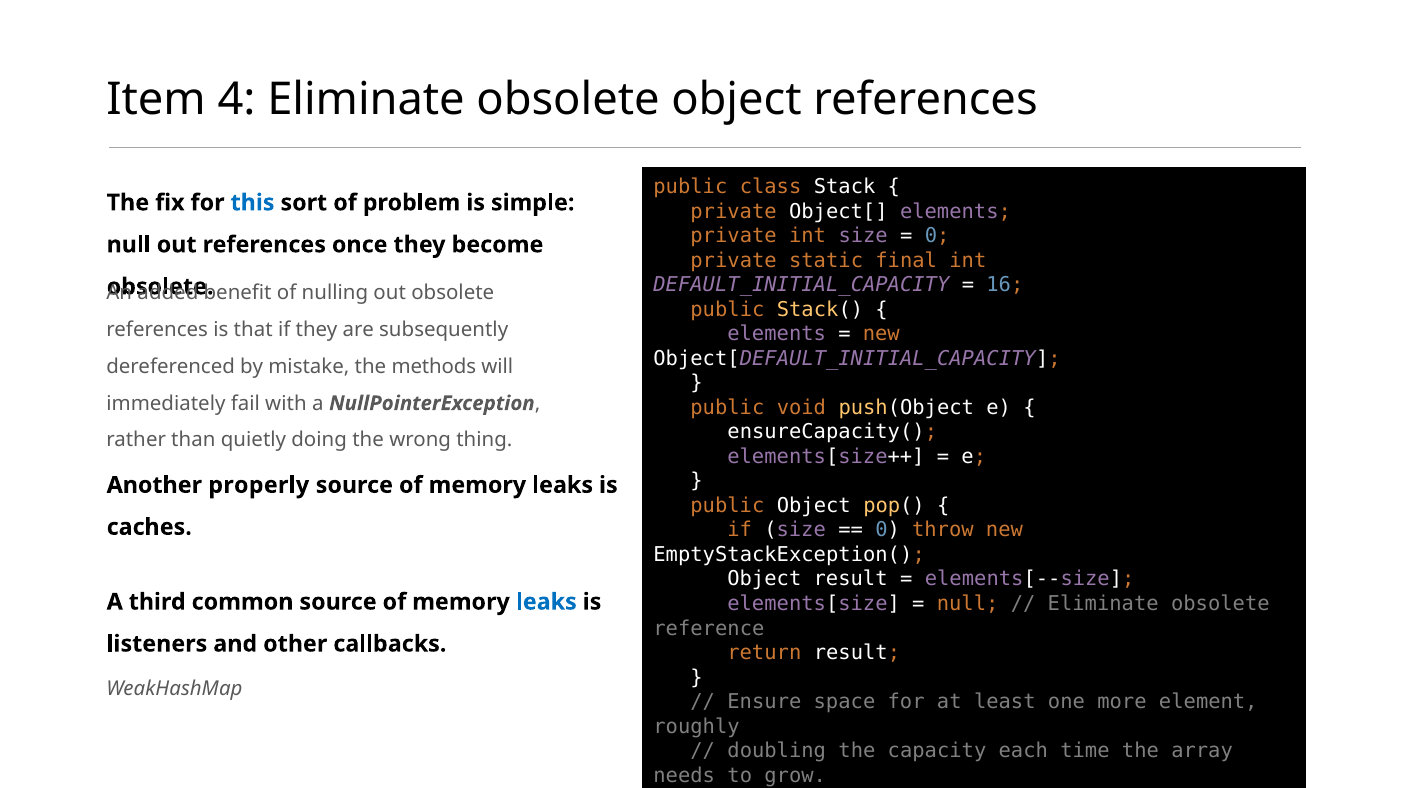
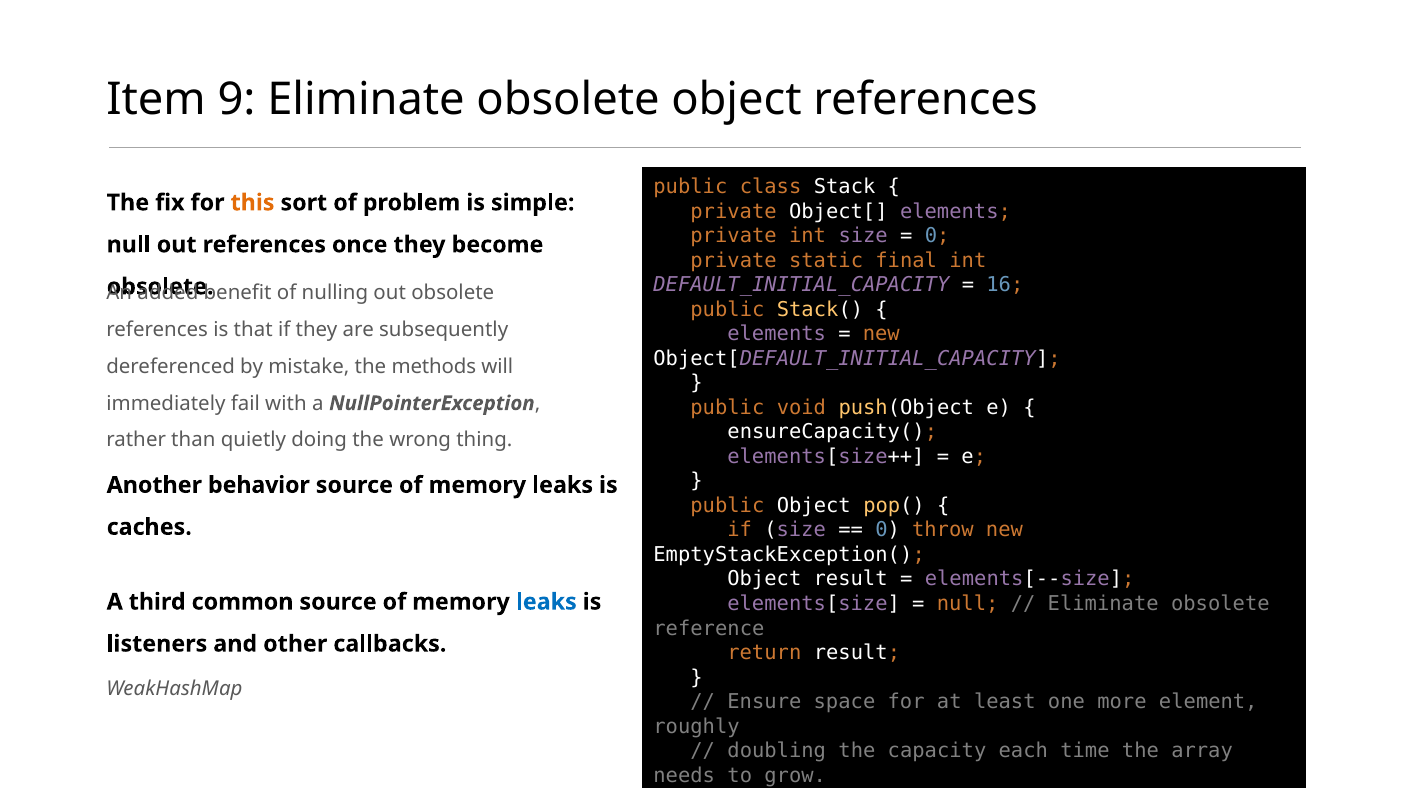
4: 4 -> 9 (237, 100)
this colour: blue -> orange (253, 203)
properly: properly -> behavior (259, 485)
